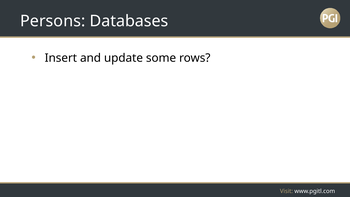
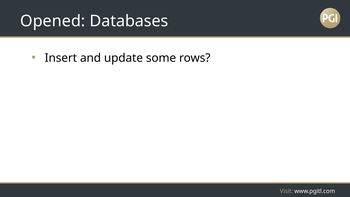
Persons: Persons -> Opened (53, 21)
